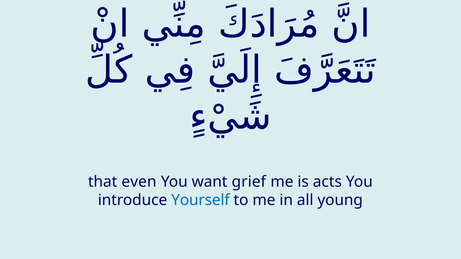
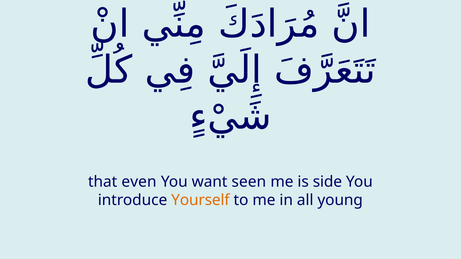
grief: grief -> seen (249, 182)
acts: acts -> side (327, 182)
Yourself colour: blue -> orange (200, 200)
